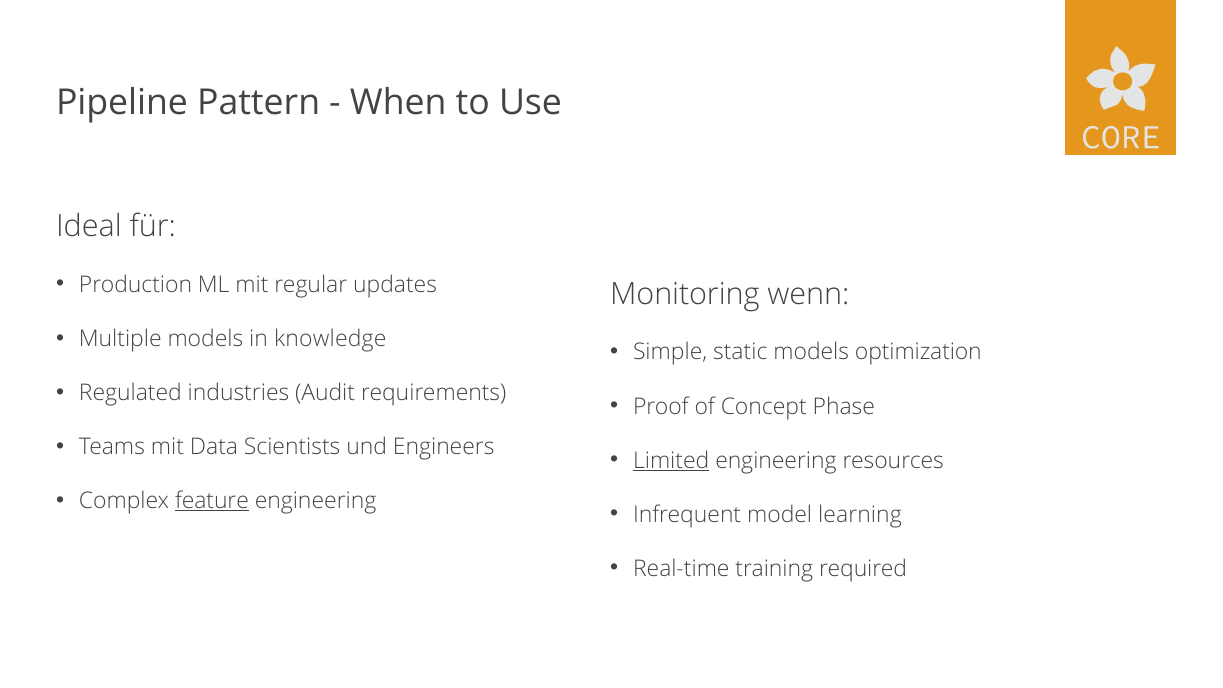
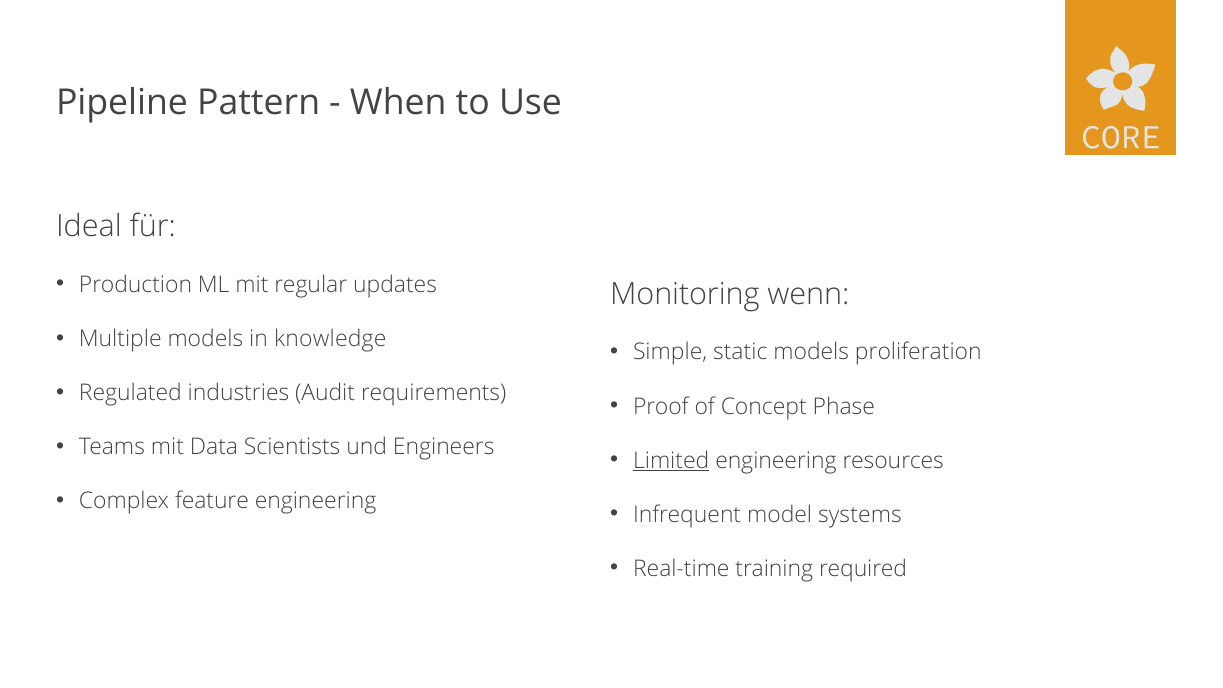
optimization: optimization -> proliferation (918, 352)
feature underline: present -> none (212, 501)
learning: learning -> systems (860, 514)
